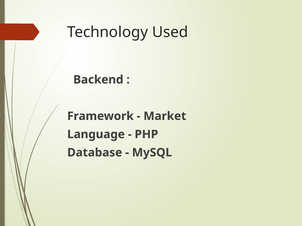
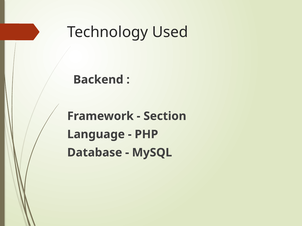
Market: Market -> Section (165, 116)
